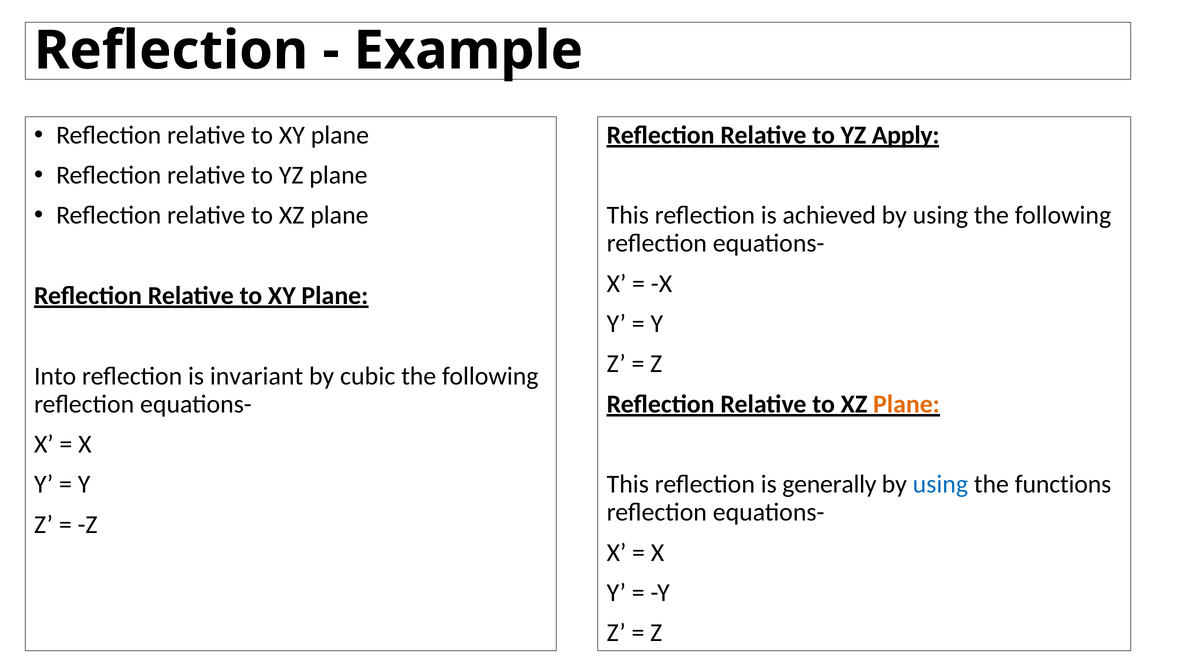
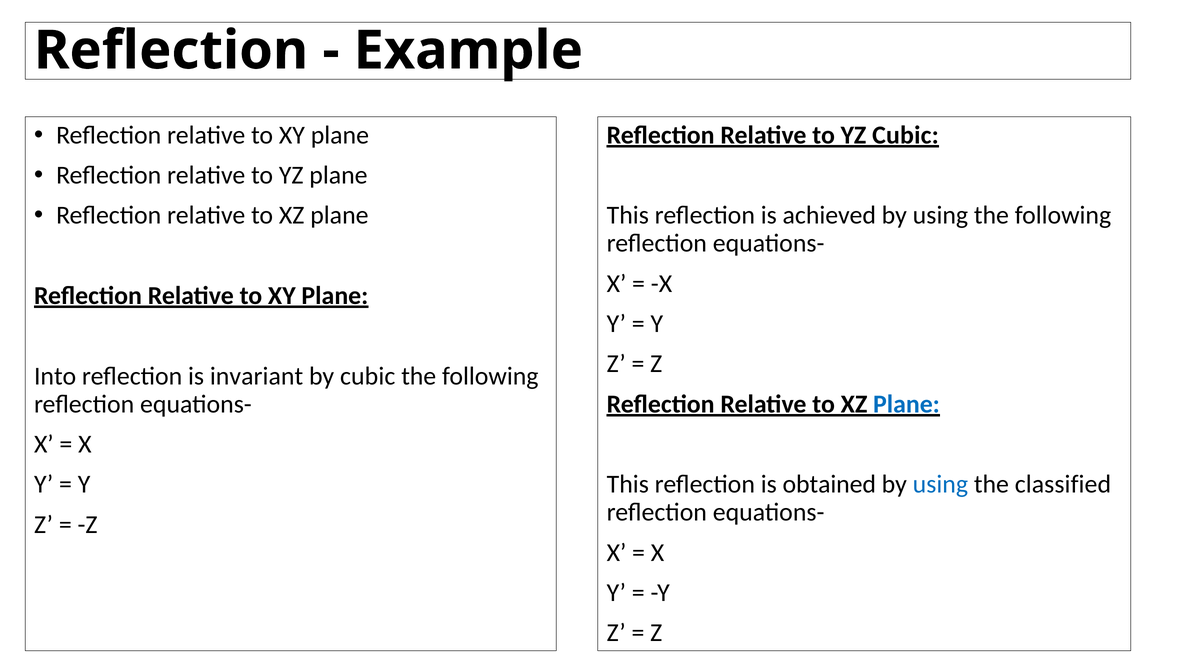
YZ Apply: Apply -> Cubic (905, 135)
Plane colour: orange -> blue (906, 404)
generally: generally -> obtained (829, 485)
functions: functions -> classified (1063, 485)
